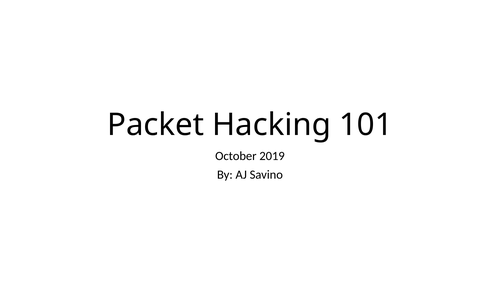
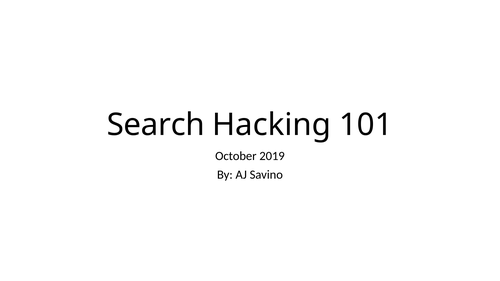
Packet: Packet -> Search (156, 125)
